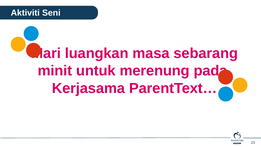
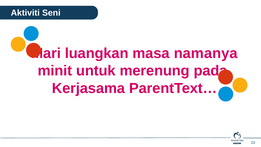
sebarang: sebarang -> namanya (206, 53)
